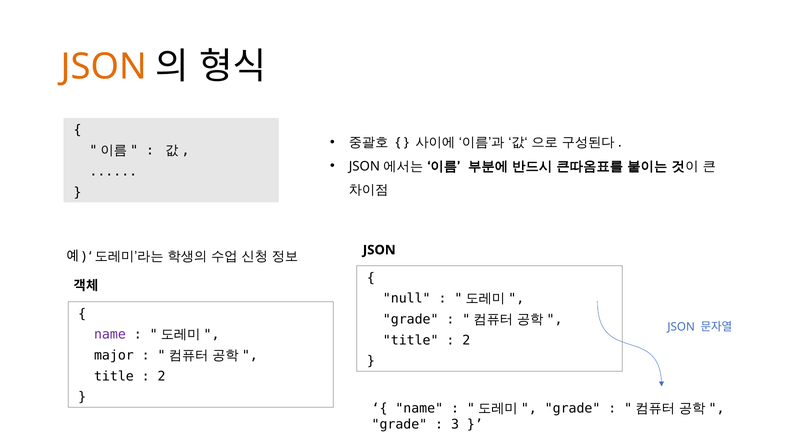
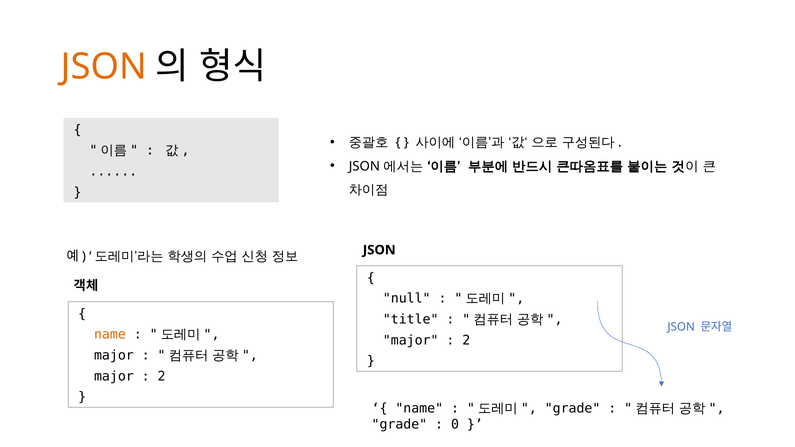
grade: grade -> title (411, 320)
name colour: purple -> orange (110, 335)
title: title -> major (411, 340)
title: title -> major (114, 376)
3: 3 -> 0 (455, 425)
